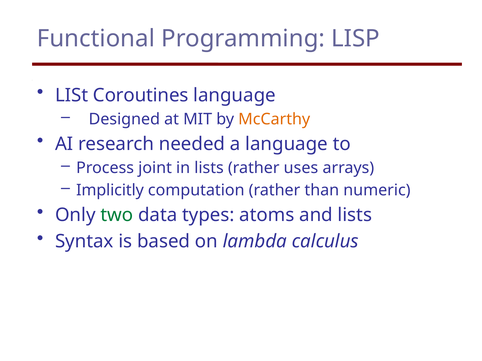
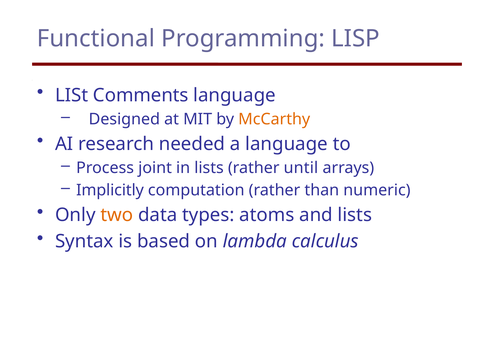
Coroutines: Coroutines -> Comments (141, 95)
uses: uses -> until (301, 168)
two colour: green -> orange (117, 215)
